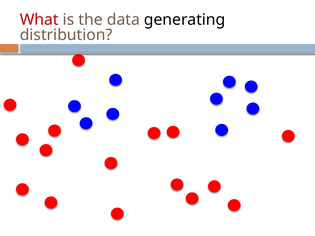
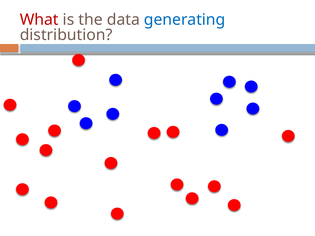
generating colour: black -> blue (185, 20)
